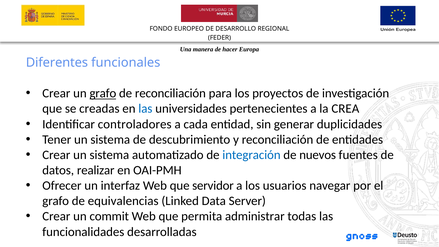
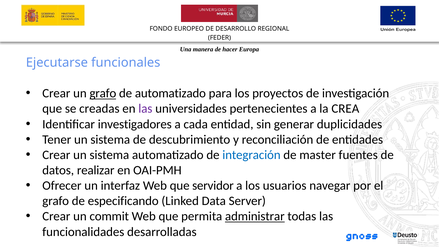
Diferentes: Diferentes -> Ejecutarse (57, 63)
de reconciliación: reconciliación -> automatizado (170, 93)
las colour: blue -> purple (145, 109)
controladores: controladores -> investigadores (135, 124)
nuevos: nuevos -> master (318, 155)
equivalencias: equivalencias -> especificando (123, 201)
administrar underline: none -> present (255, 216)
